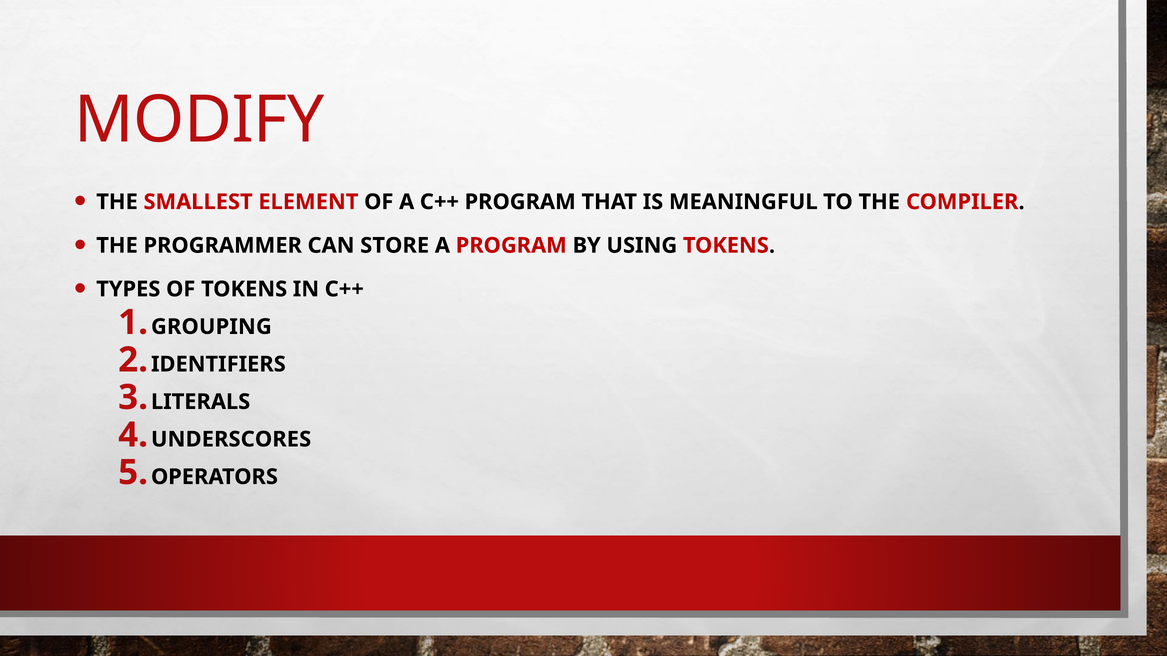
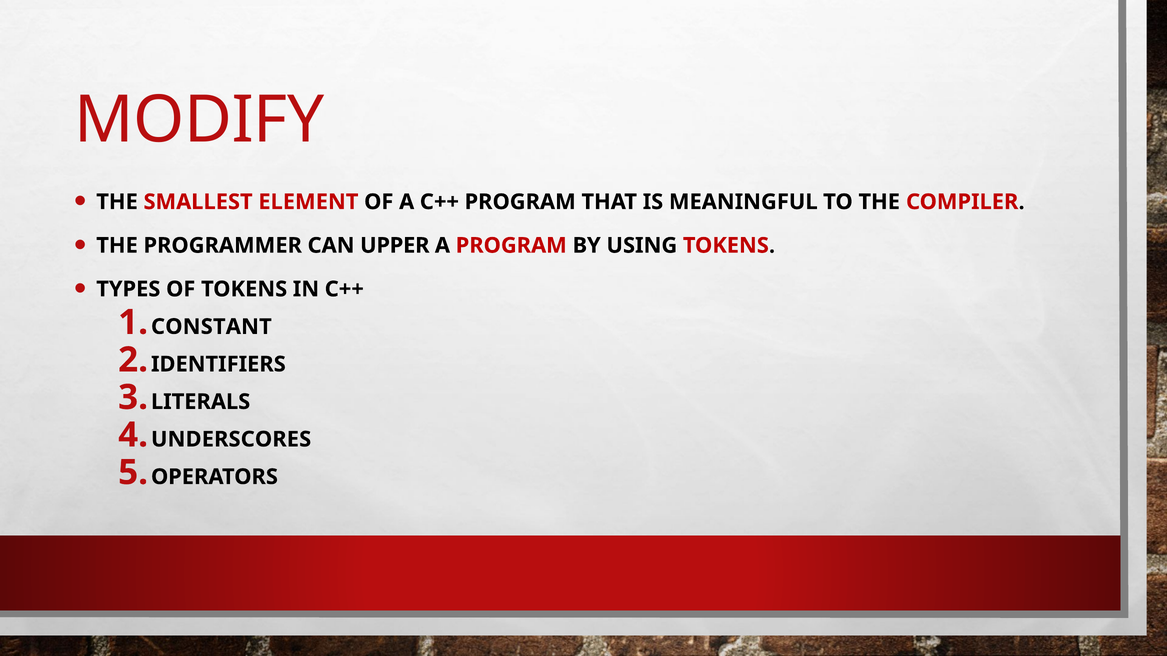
STORE: STORE -> UPPER (395, 246)
GROUPING: GROUPING -> CONSTANT (211, 327)
